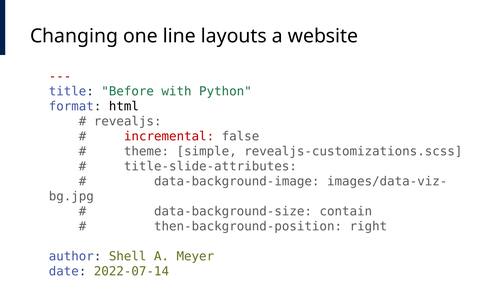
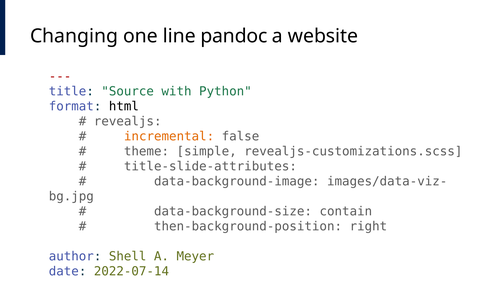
layouts: layouts -> pandoc (234, 36)
Before: Before -> Source (128, 92)
incremental colour: red -> orange (169, 137)
